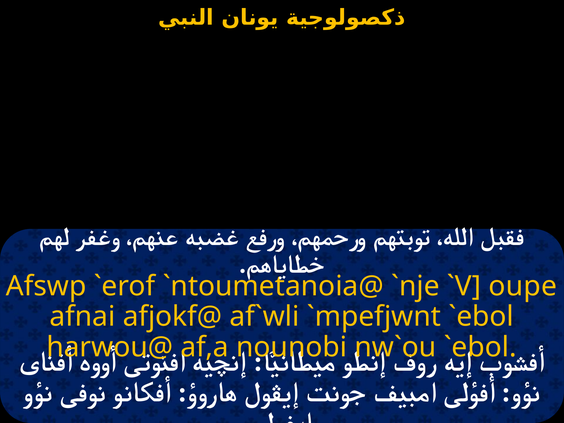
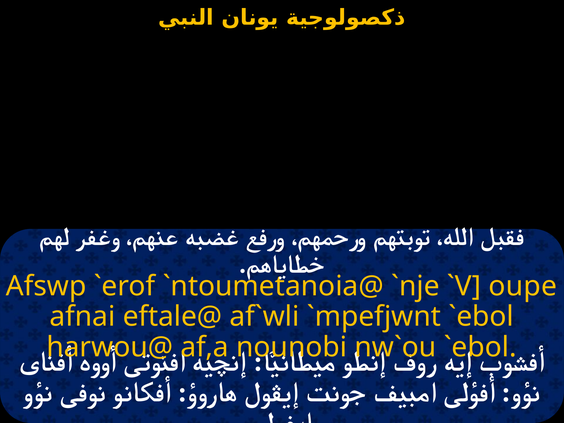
afjokf@: afjokf@ -> eftale@ (172, 317)
